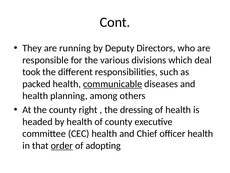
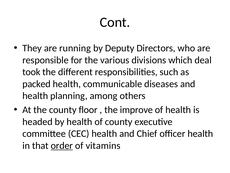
communicable underline: present -> none (113, 84)
right: right -> floor (88, 110)
dressing: dressing -> improve (136, 110)
adopting: adopting -> vitamins (103, 145)
